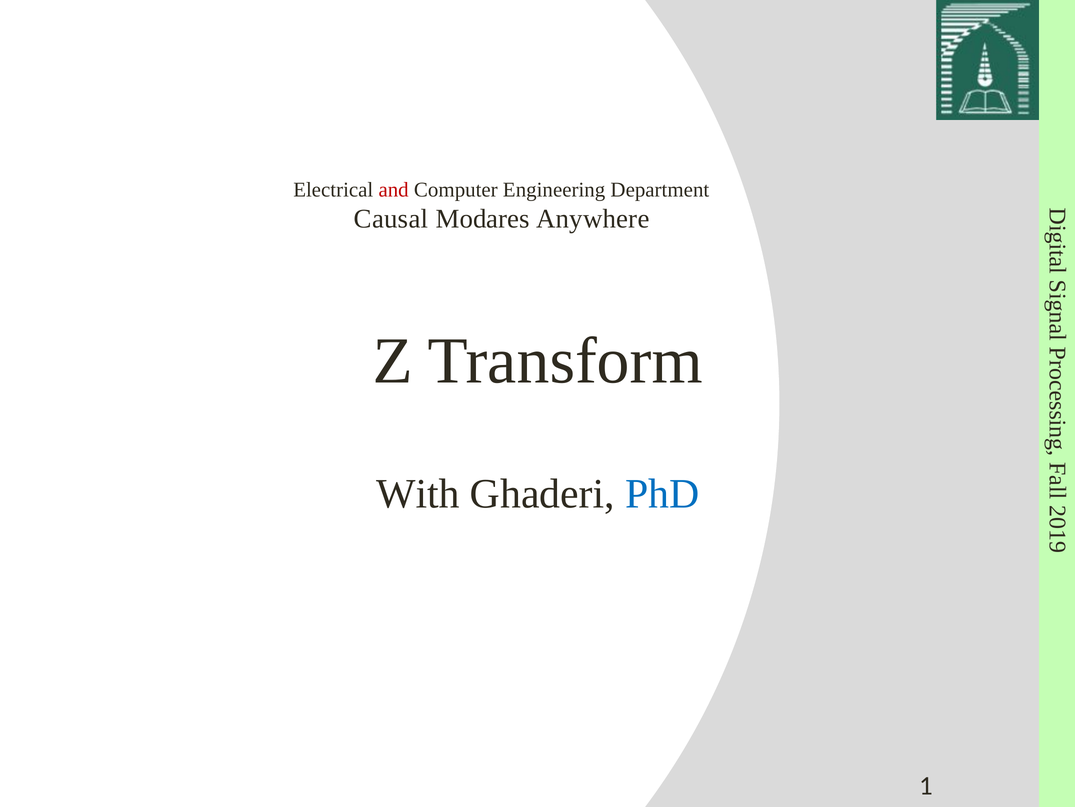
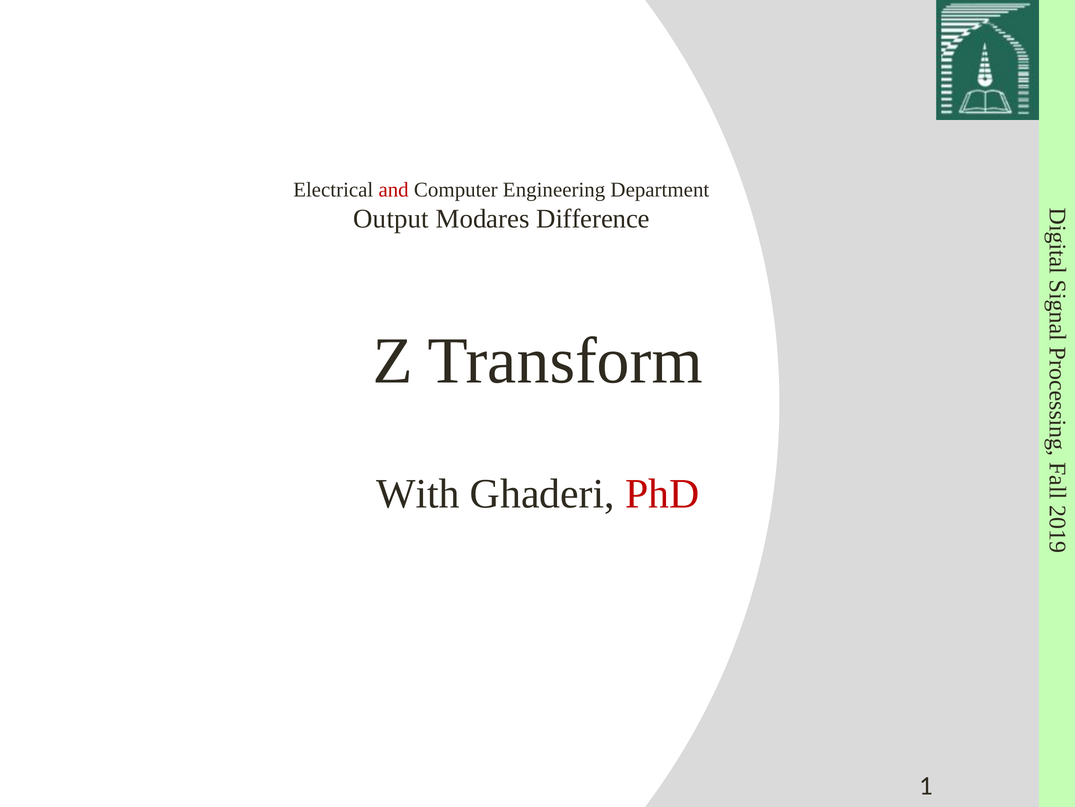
Causal: Causal -> Output (391, 219)
Anywhere: Anywhere -> Difference (593, 219)
PhD colour: blue -> red (662, 493)
